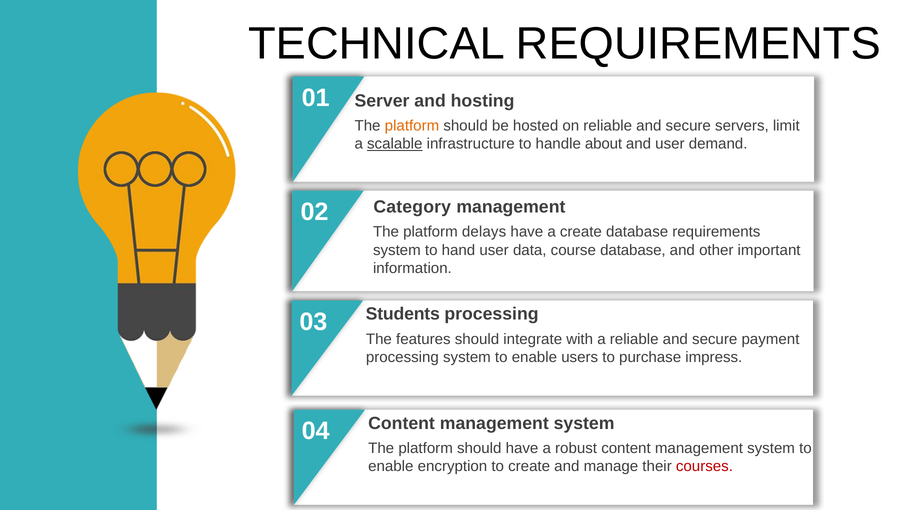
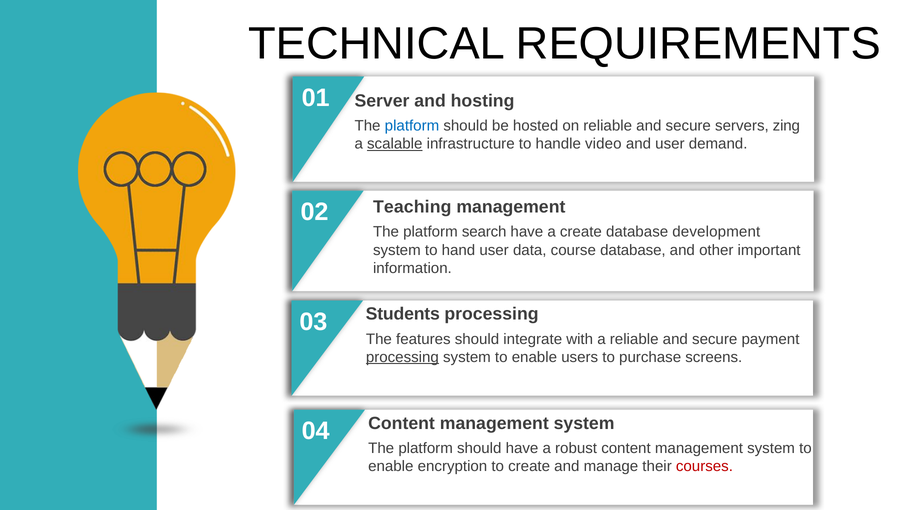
platform colour: orange -> blue (412, 126)
limit: limit -> zing (786, 126)
about: about -> video (603, 144)
Category: Category -> Teaching (412, 207)
delays: delays -> search (484, 232)
database requirements: requirements -> development (716, 232)
processing underline: none -> present (402, 357)
impress: impress -> screens (714, 357)
